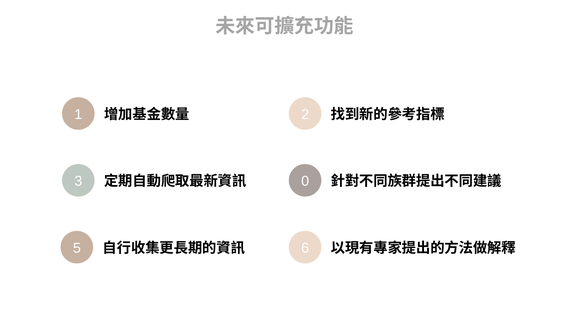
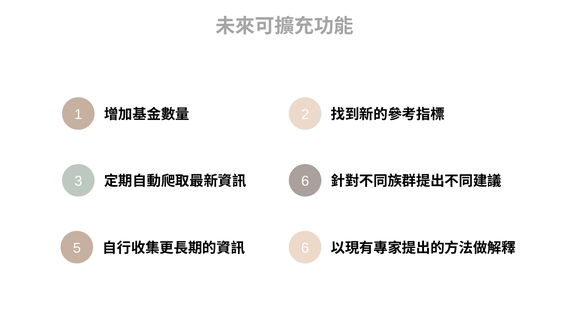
3 0: 0 -> 6 (305, 181)
